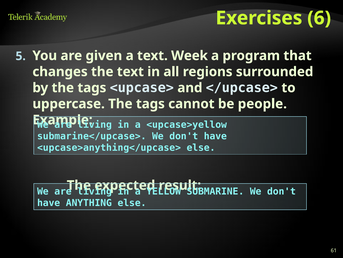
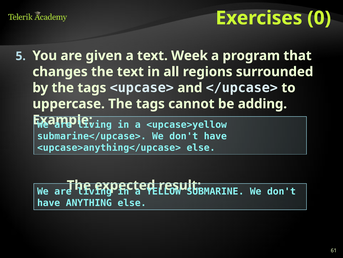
6: 6 -> 0 (319, 18)
people: people -> adding (262, 104)
